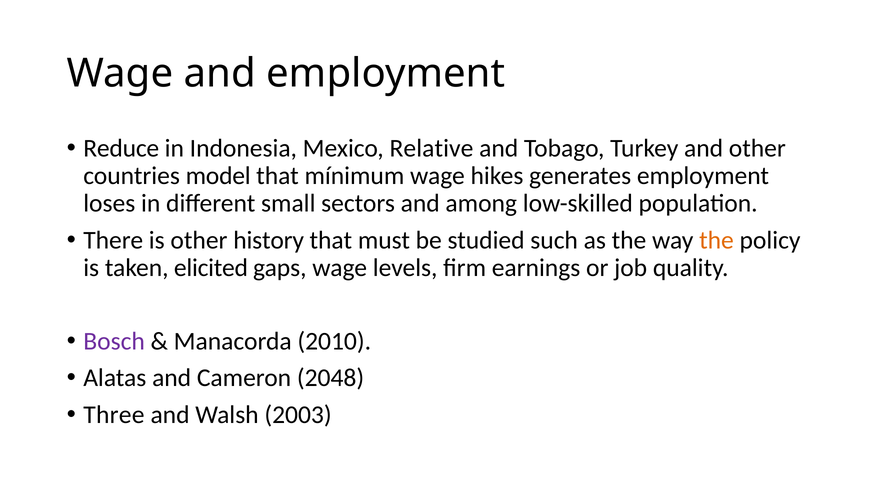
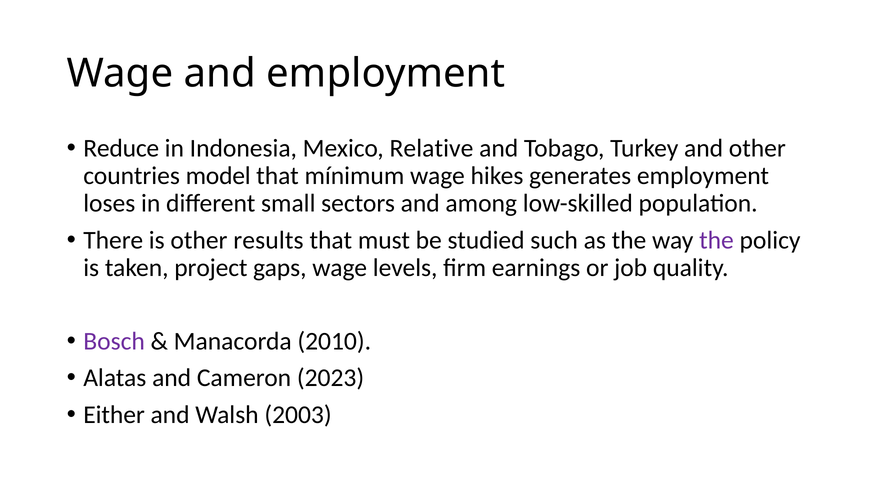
history: history -> results (268, 240)
the colour: orange -> purple (716, 240)
elicited: elicited -> project (211, 268)
2048: 2048 -> 2023 (331, 378)
Three: Three -> Either (114, 415)
